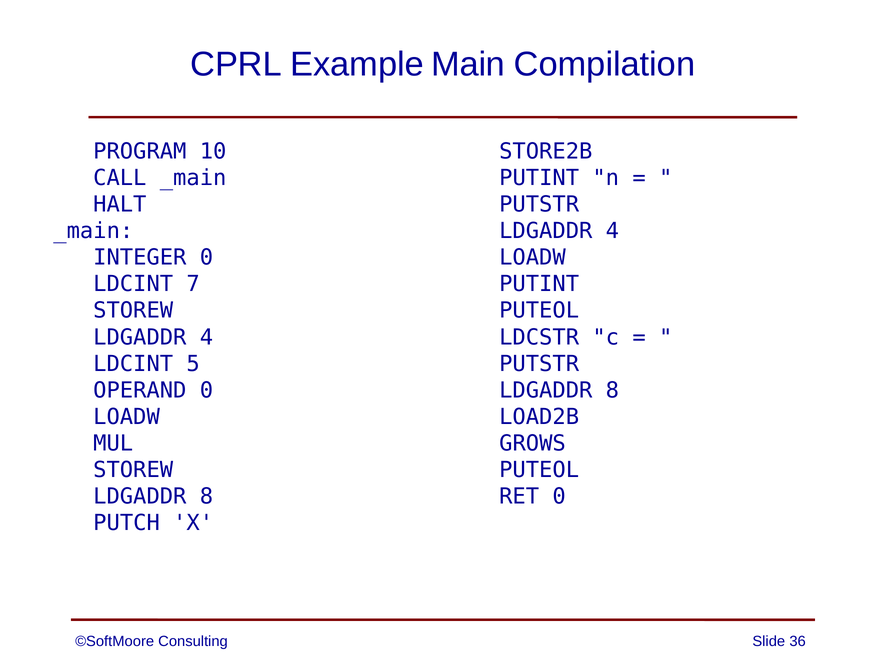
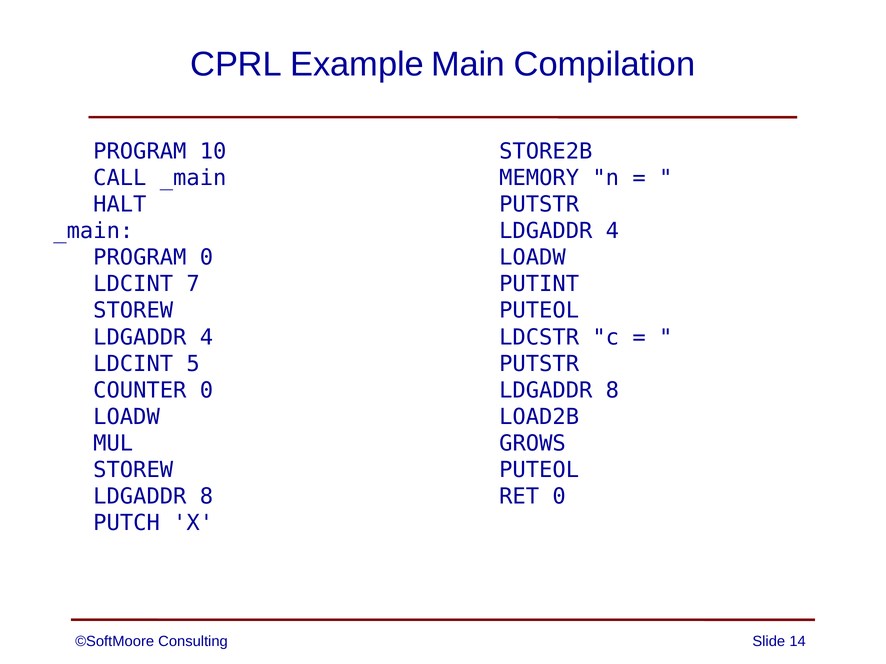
PUTINT: PUTINT -> MEMORY (539, 178)
INTEGER: INTEGER -> PROGRAM (140, 258)
OPERAND: OPERAND -> COUNTER (140, 391)
36: 36 -> 14 (798, 642)
